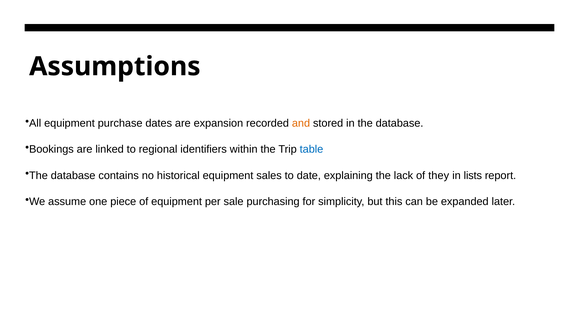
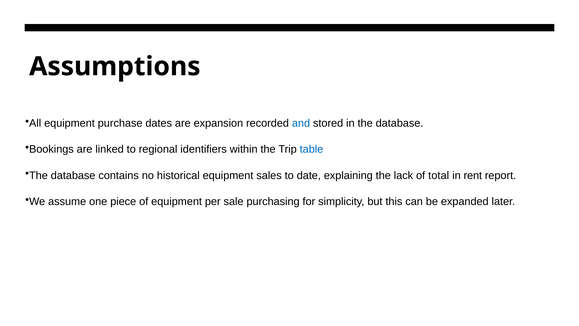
and colour: orange -> blue (301, 123)
they: they -> total (439, 175)
lists: lists -> rent (473, 175)
